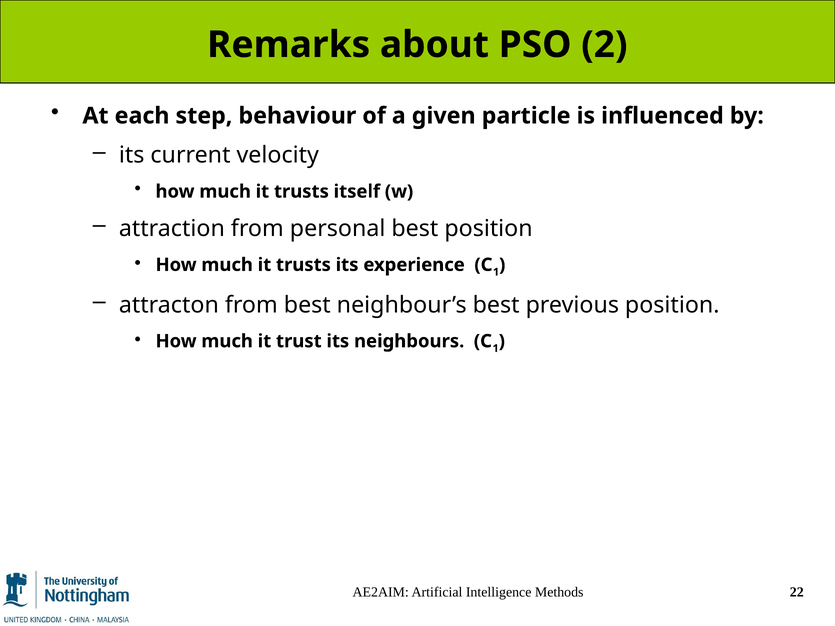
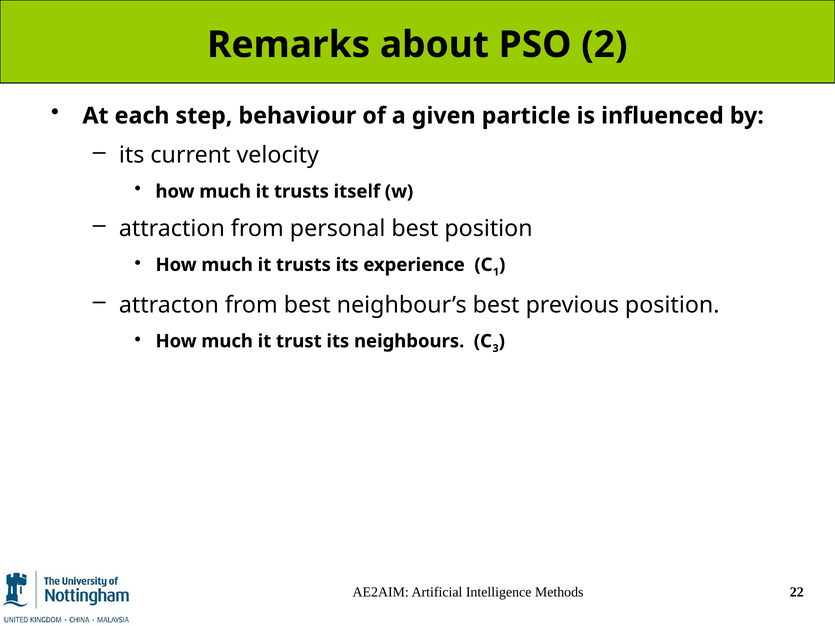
1: 1 -> 3 (496, 348)
